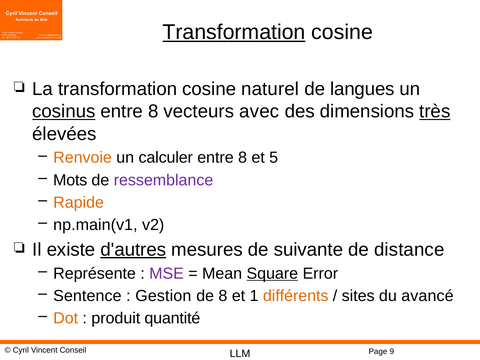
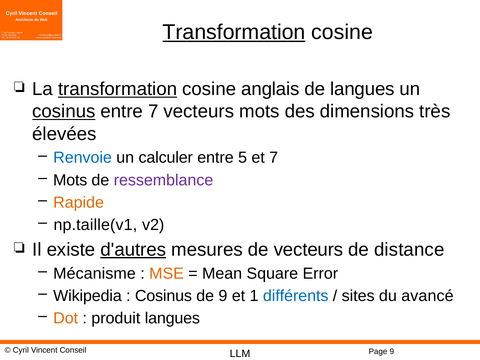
transformation underline: none -> present (118, 89)
naturel: naturel -> anglais (270, 89)
8: 8 -> 7 (153, 111)
vecteurs avec: avec -> mots (259, 111)
très underline: present -> none (435, 111)
Renvoie colour: orange -> blue (83, 158)
8: 8 -> 5 (243, 158)
et 5: 5 -> 7 (274, 158)
np.main(v1: np.main(v1 -> np.taille(v1 (95, 225)
de suivante: suivante -> vecteurs (309, 250)
Représente: Représente -> Mécanisme (95, 273)
MSE colour: purple -> orange (167, 273)
Square underline: present -> none (272, 273)
Sentence: Sentence -> Wikipedia (87, 296)
Gestion: Gestion -> Cosinus (163, 296)
de 8: 8 -> 9 (223, 296)
différents colour: orange -> blue (296, 296)
produit quantité: quantité -> langues (172, 318)
